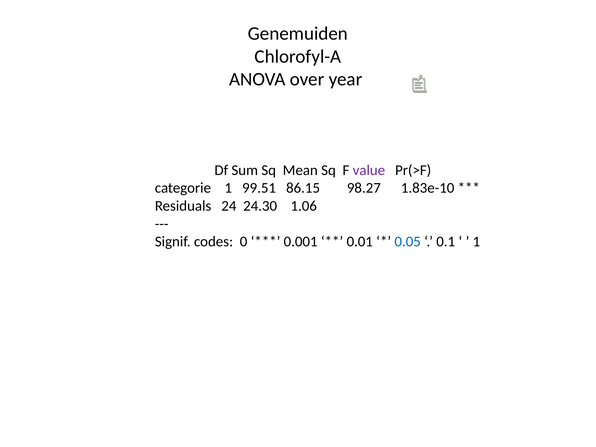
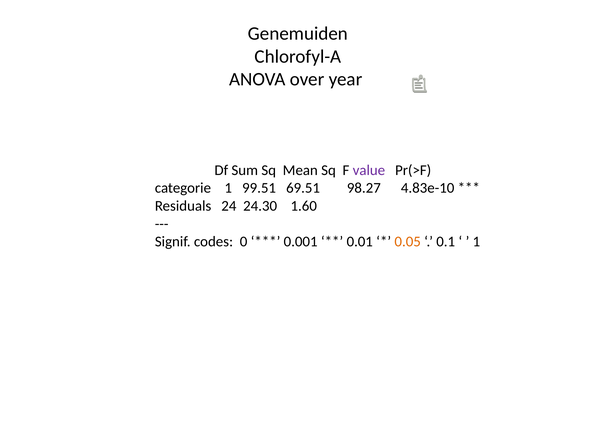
86.15: 86.15 -> 69.51 (303, 188)
1.83e-10: 1.83e-10 -> 4.83e-10 (428, 188)
1.06: 1.06 -> 1.60 (304, 206)
0.05 colour: blue -> orange (408, 242)
